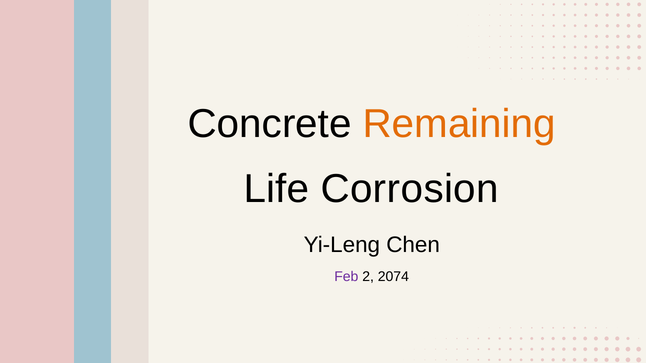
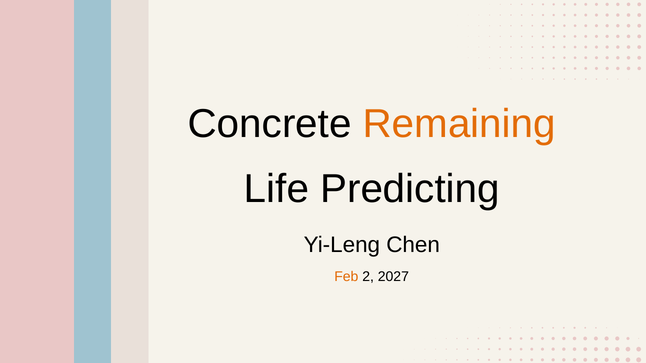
Corrosion: Corrosion -> Predicting (410, 189)
Feb colour: purple -> orange (346, 277)
2074: 2074 -> 2027 (393, 277)
